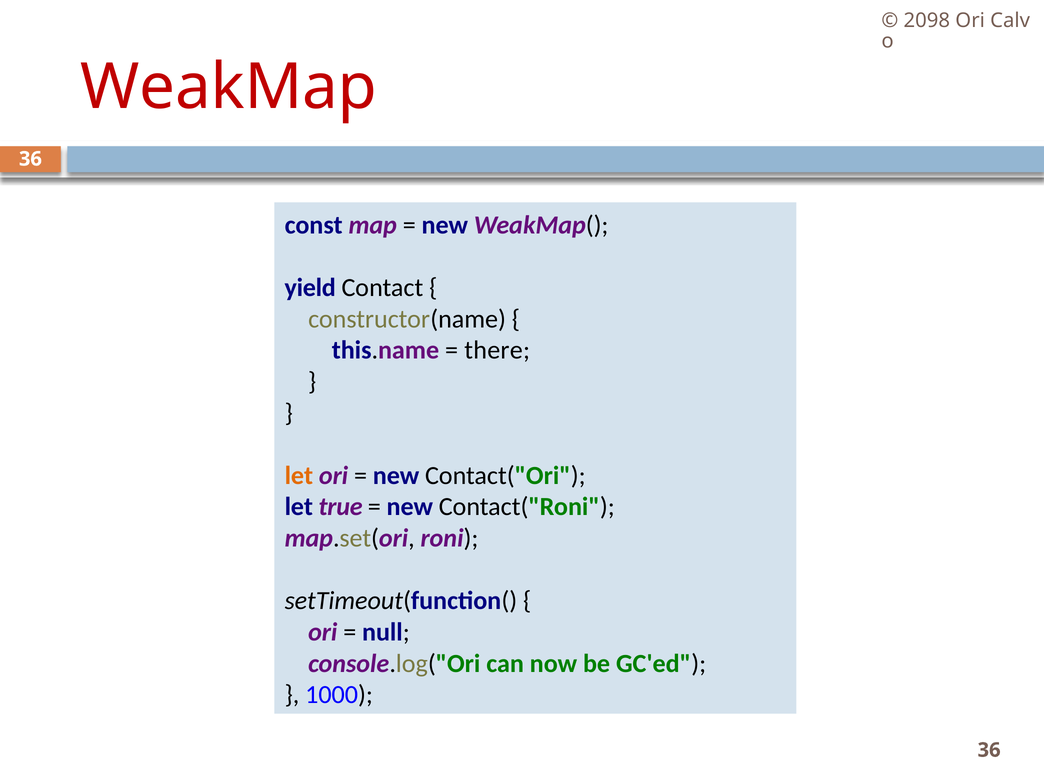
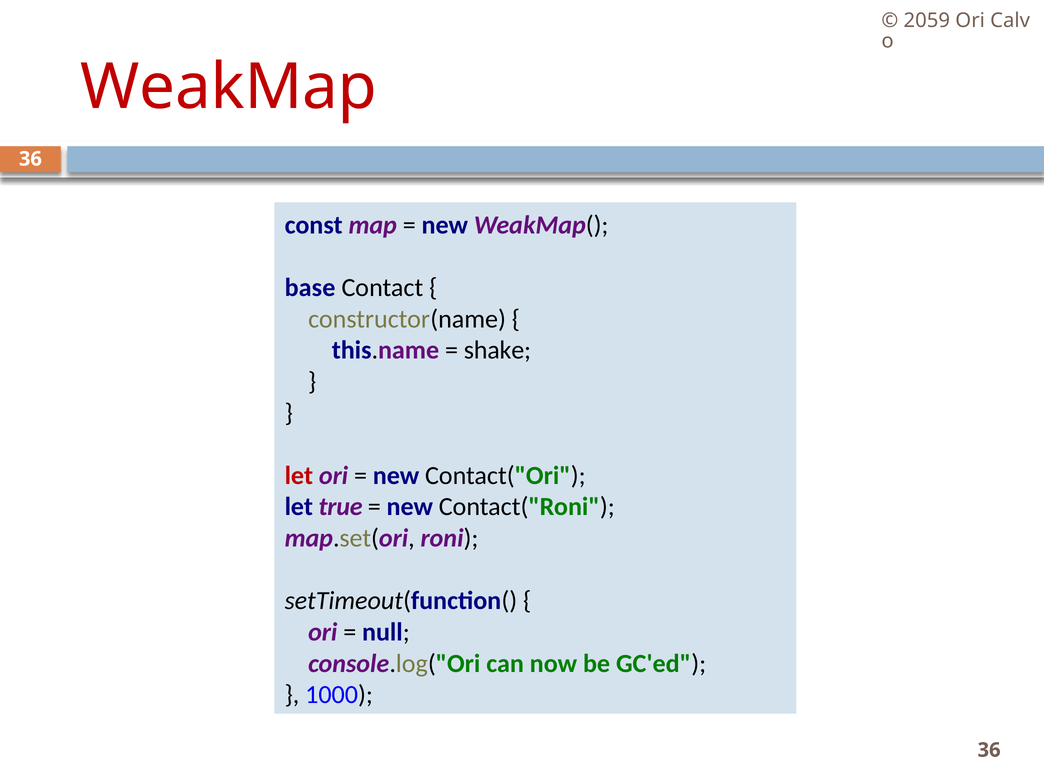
2098: 2098 -> 2059 (927, 21)
yield: yield -> base (310, 288)
there: there -> shake (497, 350)
let colour: orange -> red (299, 476)
